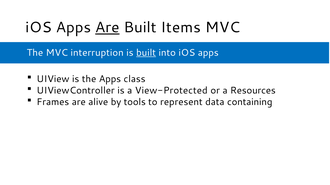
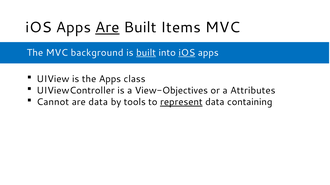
interruption: interruption -> background (97, 53)
iOS underline: none -> present (187, 53)
View-Protected: View-Protected -> View-Objectives (171, 91)
Resources: Resources -> Attributes (253, 91)
Frames: Frames -> Cannot (53, 102)
are alive: alive -> data (98, 102)
represent underline: none -> present (181, 102)
